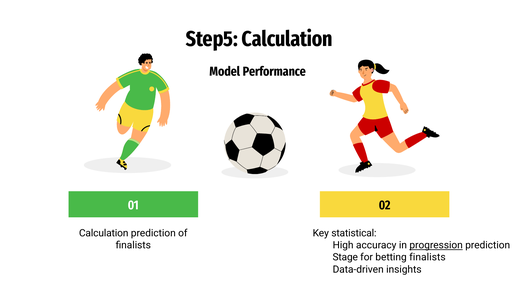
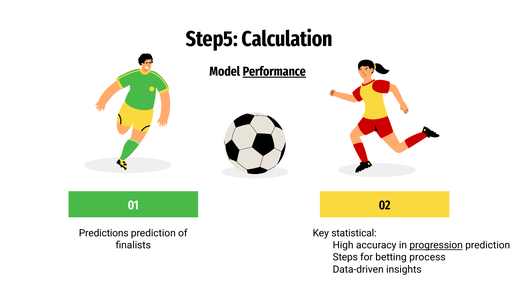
Performance underline: none -> present (274, 72)
Calculation: Calculation -> Predictions (104, 233)
Stage: Stage -> Steps (345, 258)
betting finalists: finalists -> process (427, 258)
